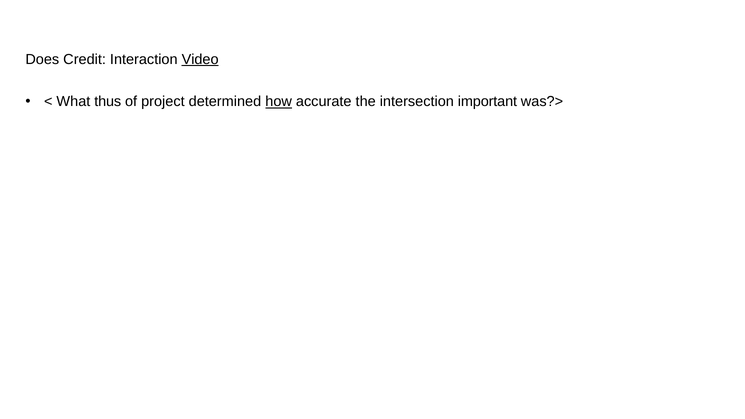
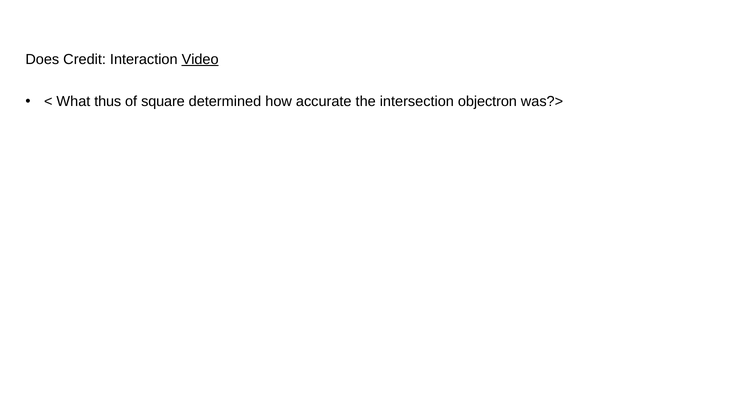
project: project -> square (163, 102)
how underline: present -> none (279, 102)
important: important -> objectron (487, 102)
